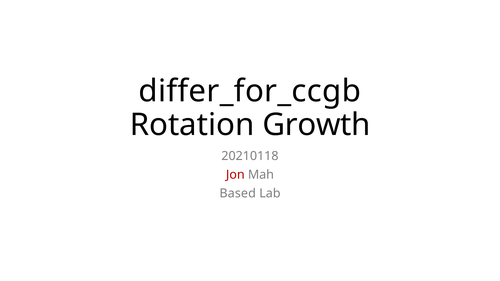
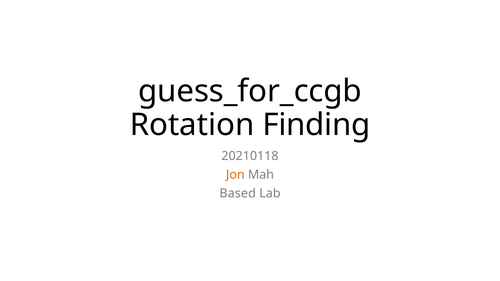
differ_for_ccgb: differ_for_ccgb -> guess_for_ccgb (250, 91)
Growth: Growth -> Finding (316, 125)
Jon colour: red -> orange (235, 175)
